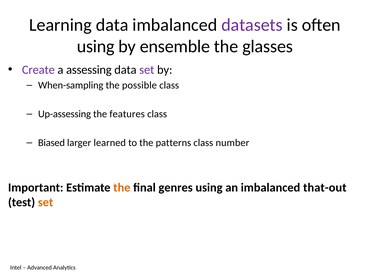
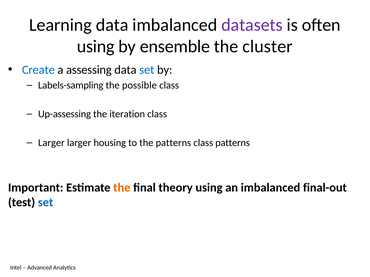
glasses: glasses -> cluster (268, 47)
Create colour: purple -> blue (38, 70)
set colour: purple -> blue (147, 70)
When-sampling: When-sampling -> Labels-sampling (71, 85)
features: features -> iteration (127, 114)
Biased: Biased -> Larger (51, 143)
learned: learned -> housing (110, 143)
class number: number -> patterns (233, 143)
genres: genres -> theory (176, 188)
that-out: that-out -> final-out (325, 188)
set colour: orange -> blue (46, 203)
